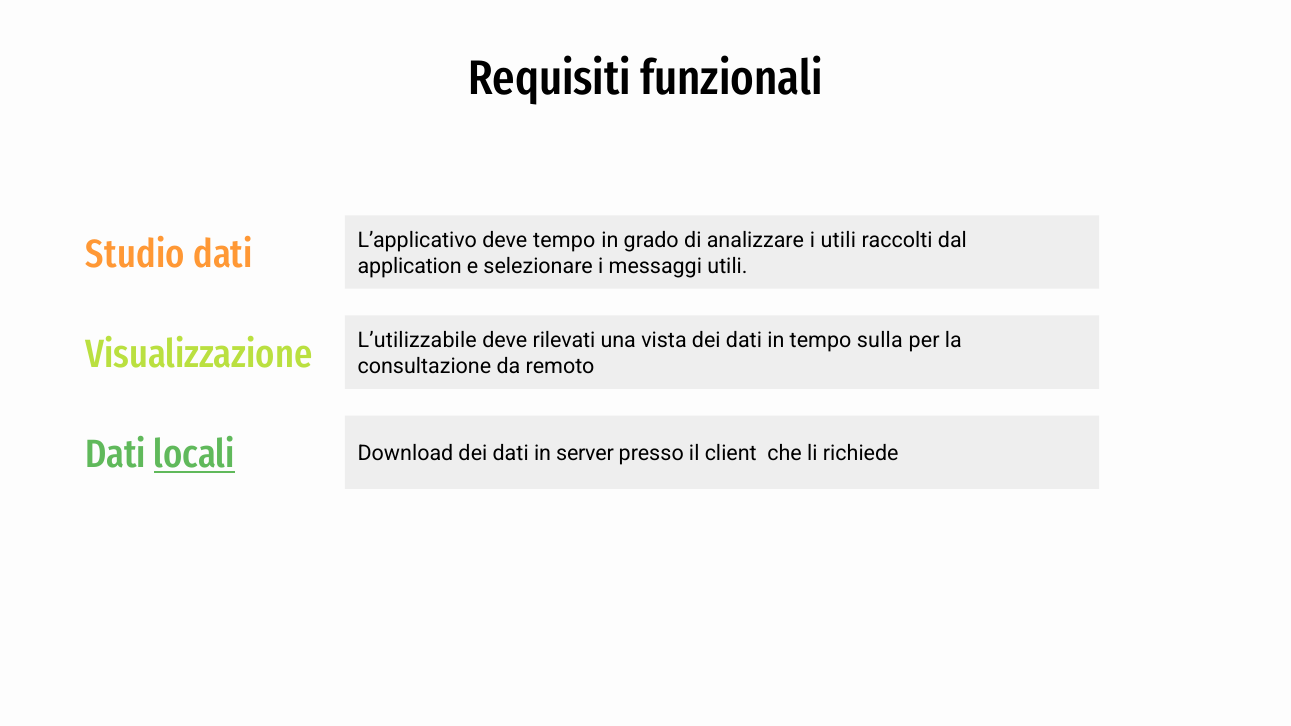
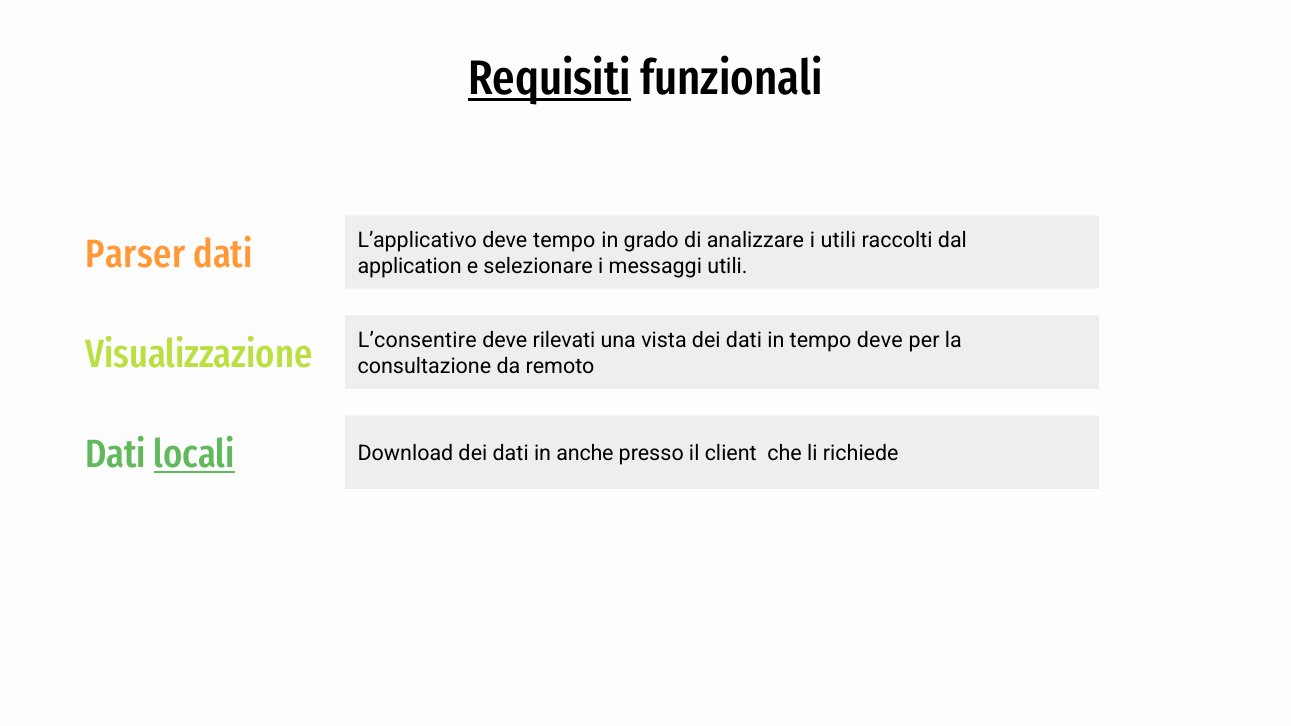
Requisiti underline: none -> present (550, 79)
Studio: Studio -> Parser (135, 255)
L’utilizzabile: L’utilizzabile -> L’consentire (417, 341)
tempo sulla: sulla -> deve (880, 341)
server: server -> anche (585, 454)
